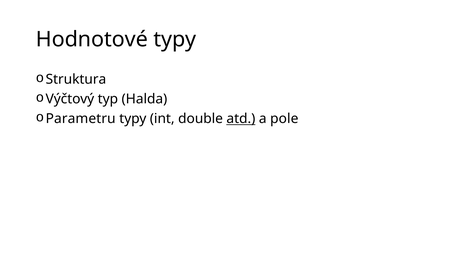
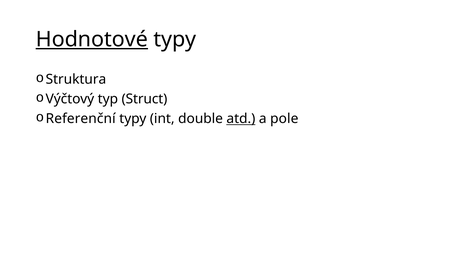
Hodnotové underline: none -> present (92, 39)
Halda: Halda -> Struct (144, 99)
Parametru: Parametru -> Referenční (81, 119)
